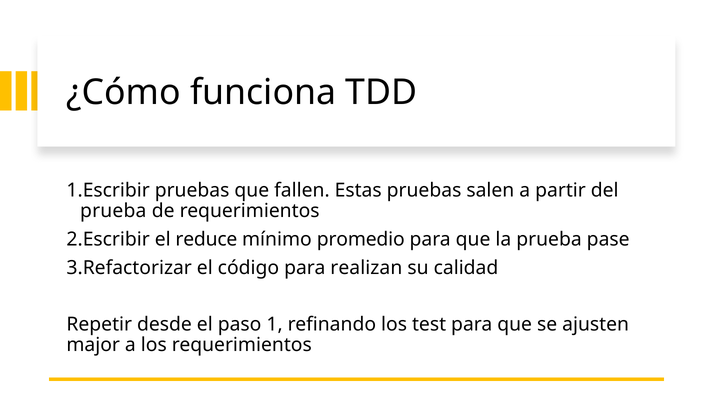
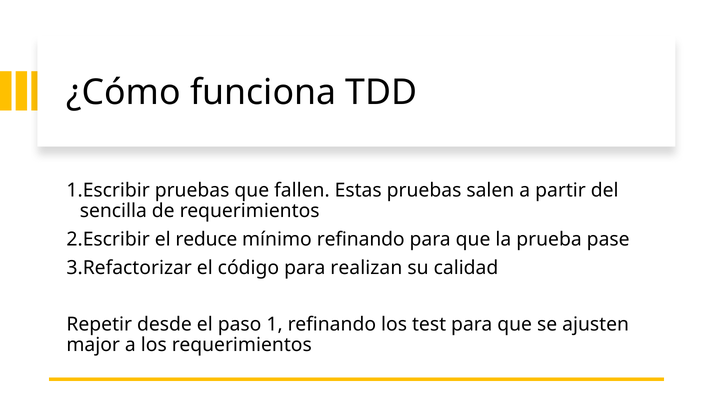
prueba: prueba -> sencilla (113, 211)
mínimo promedio: promedio -> refinando (361, 239)
